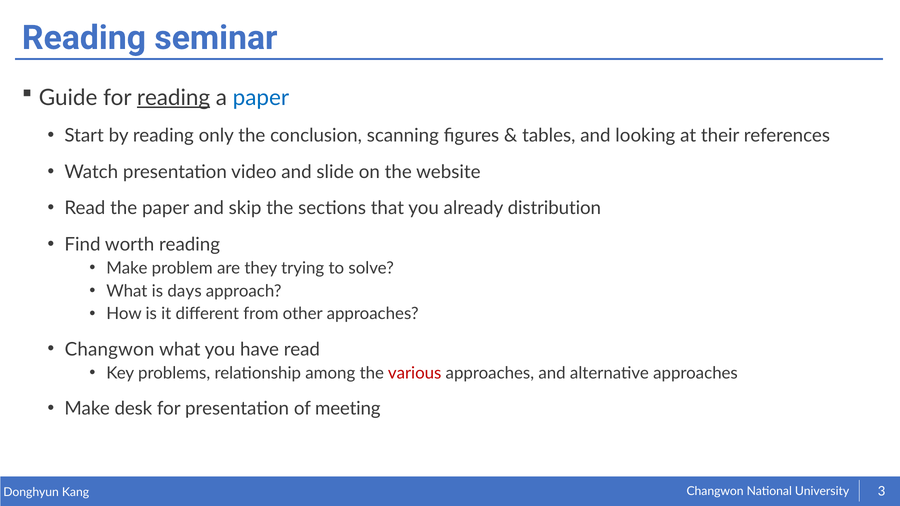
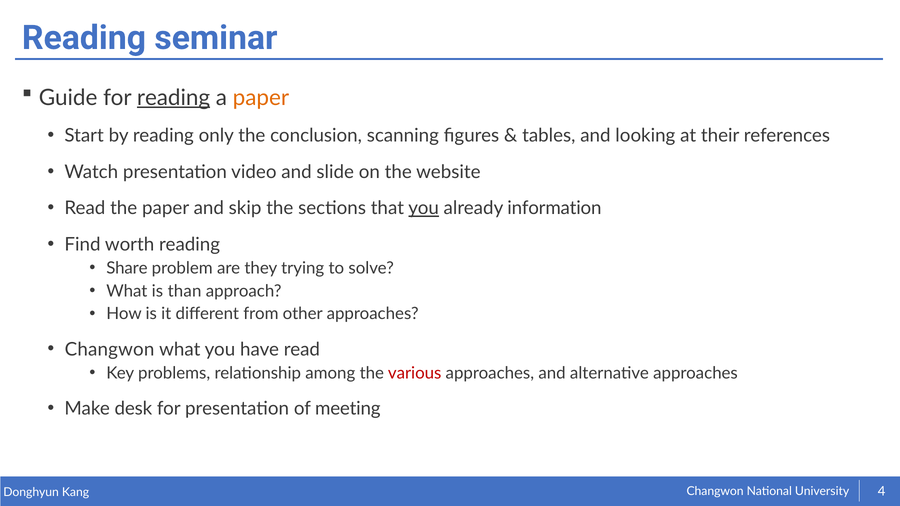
paper colour: blue -> orange (261, 98)
you underline: none -> present (424, 208)
distribution: distribution -> information (554, 208)
Make: Make -> Share (127, 268)
days: days -> than (185, 291)
3: 3 -> 4 (882, 492)
